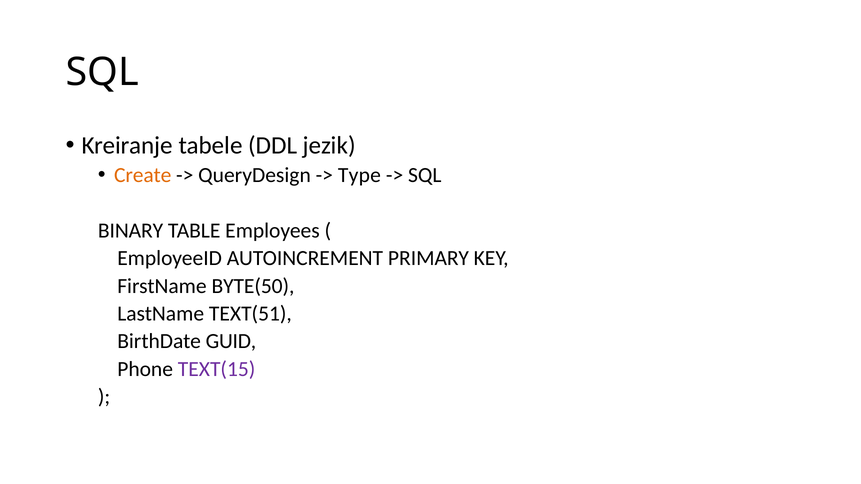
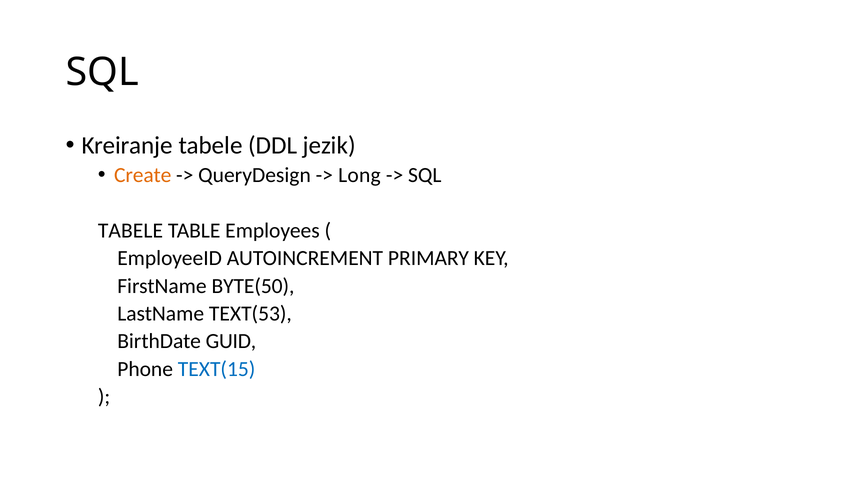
Type: Type -> Long (359, 175)
BINARY: BINARY -> TABELE (130, 231)
TEXT(51: TEXT(51 -> TEXT(53 (250, 314)
TEXT(15 colour: purple -> blue (217, 369)
